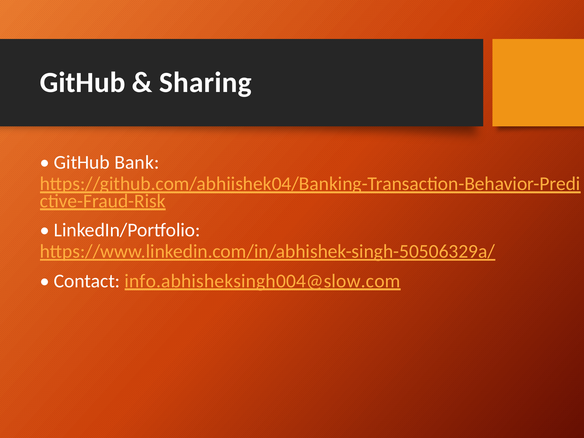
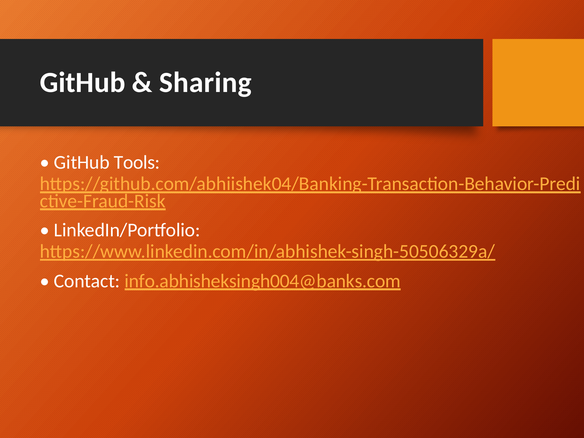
Bank: Bank -> Tools (137, 163)
info.abhisheksingh004@slow.com: info.abhisheksingh004@slow.com -> info.abhisheksingh004@banks.com (263, 281)
